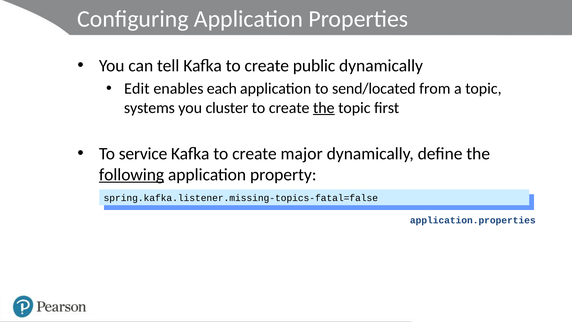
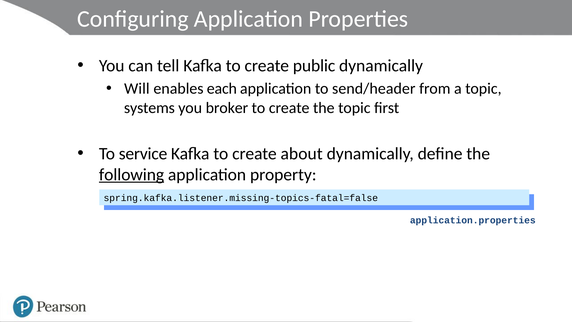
Edit: Edit -> Will (137, 89)
send/located: send/located -> send/header (374, 89)
cluster: cluster -> broker (227, 108)
the underline: present -> none (324, 108)
major: major -> about (302, 154)
